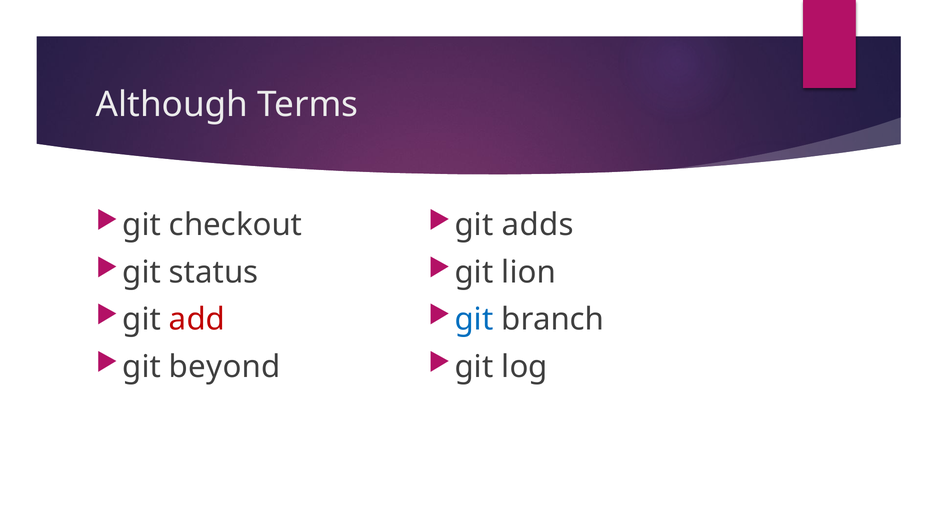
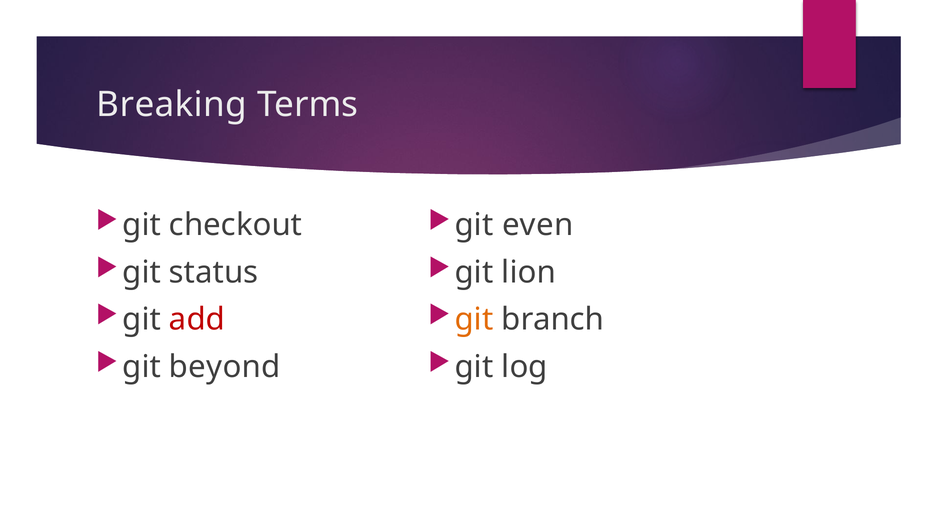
Although: Although -> Breaking (172, 105)
adds: adds -> even (538, 225)
git colour: blue -> orange (474, 319)
